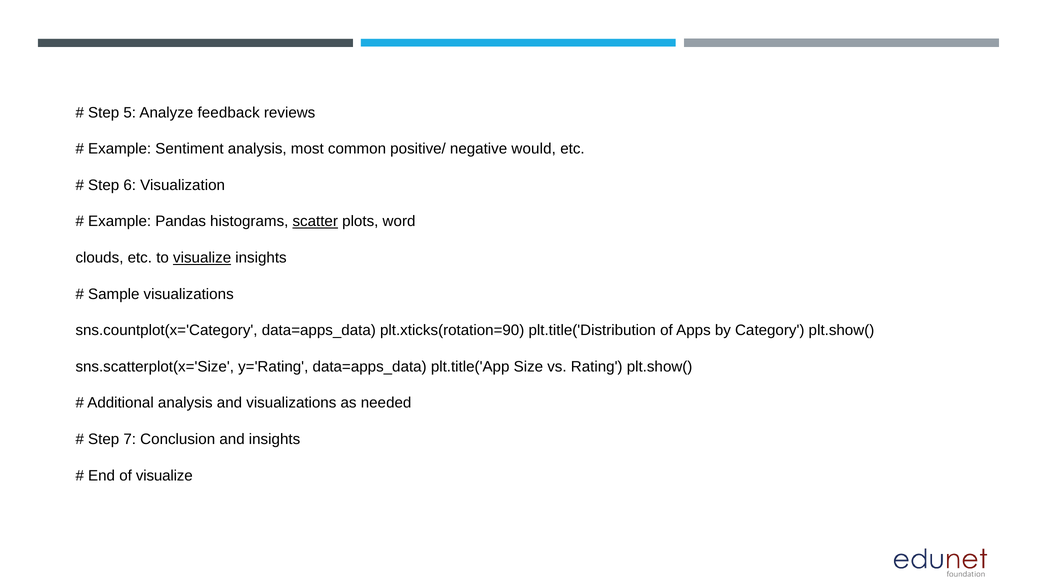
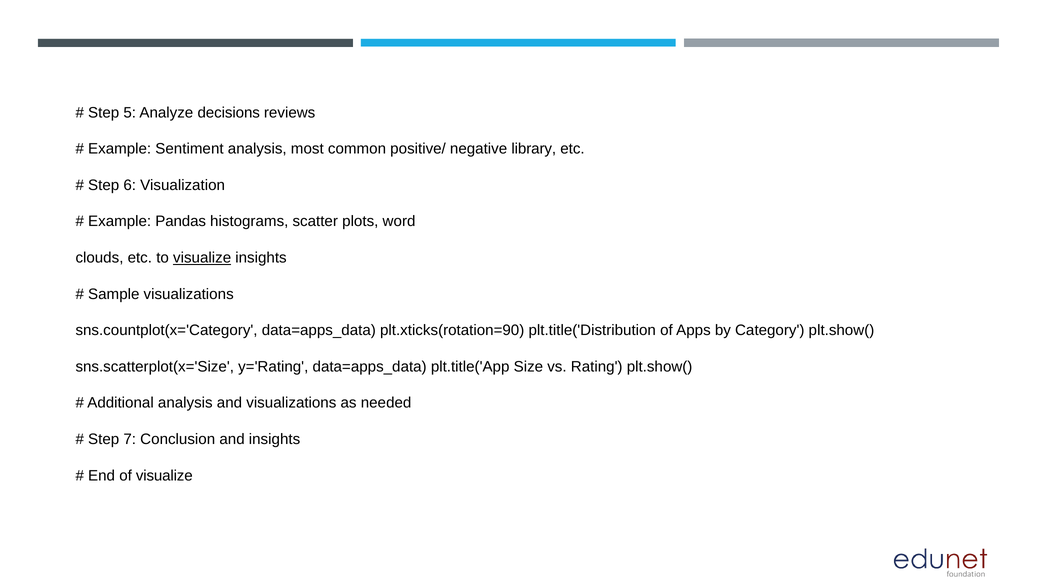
feedback: feedback -> decisions (229, 113)
would: would -> library (534, 149)
scatter underline: present -> none (315, 222)
